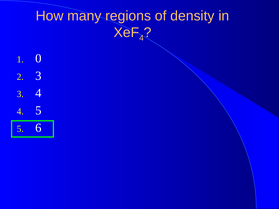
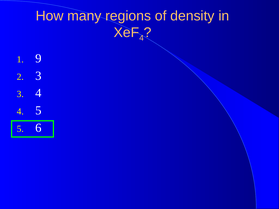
0: 0 -> 9 (38, 58)
